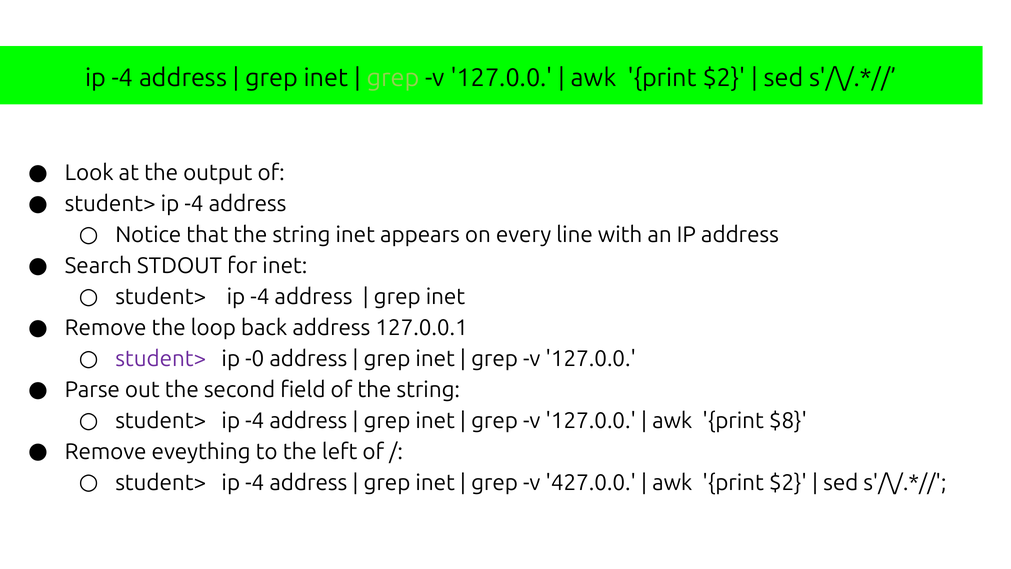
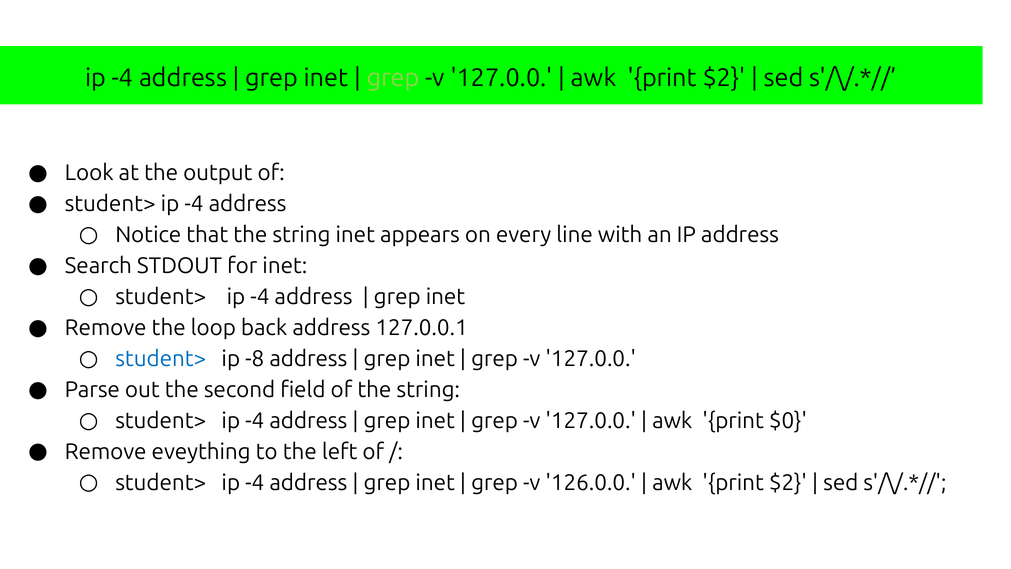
student> colour: purple -> blue (161, 359)
-0: -0 -> -8 (255, 359)
$8: $8 -> $0 (788, 421)
427.0.0: 427.0.0 -> 126.0.0 (591, 483)
